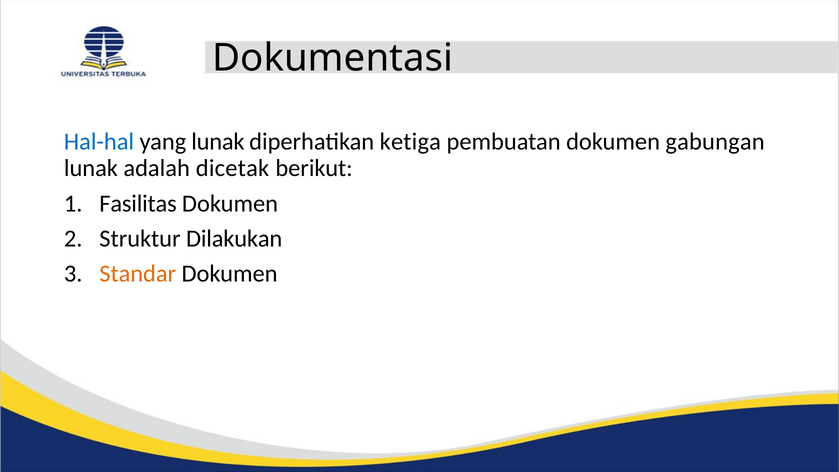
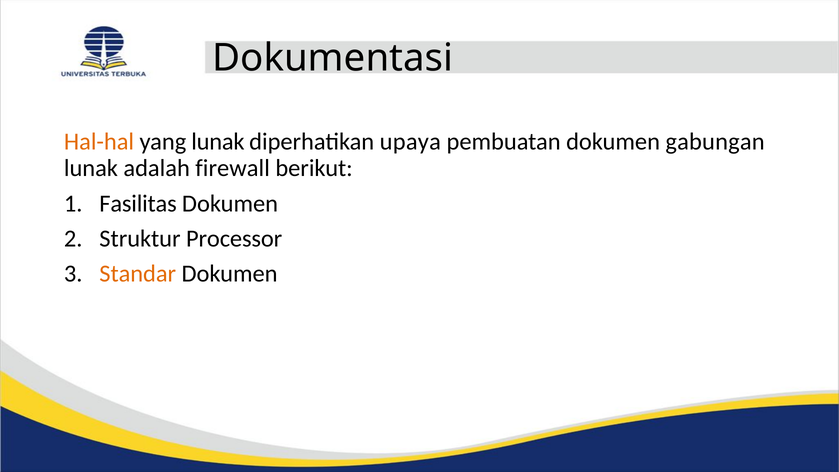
Hal-hal colour: blue -> orange (99, 142)
ketiga: ketiga -> upaya (410, 142)
dicetak: dicetak -> firewall (233, 168)
Dilakukan: Dilakukan -> Processor (234, 239)
